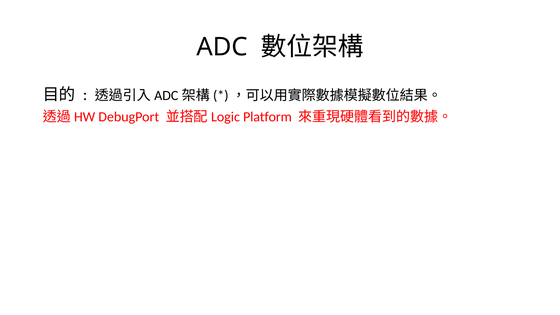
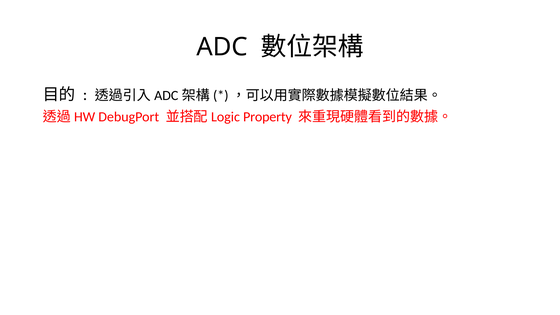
Platform: Platform -> Property (267, 117)
